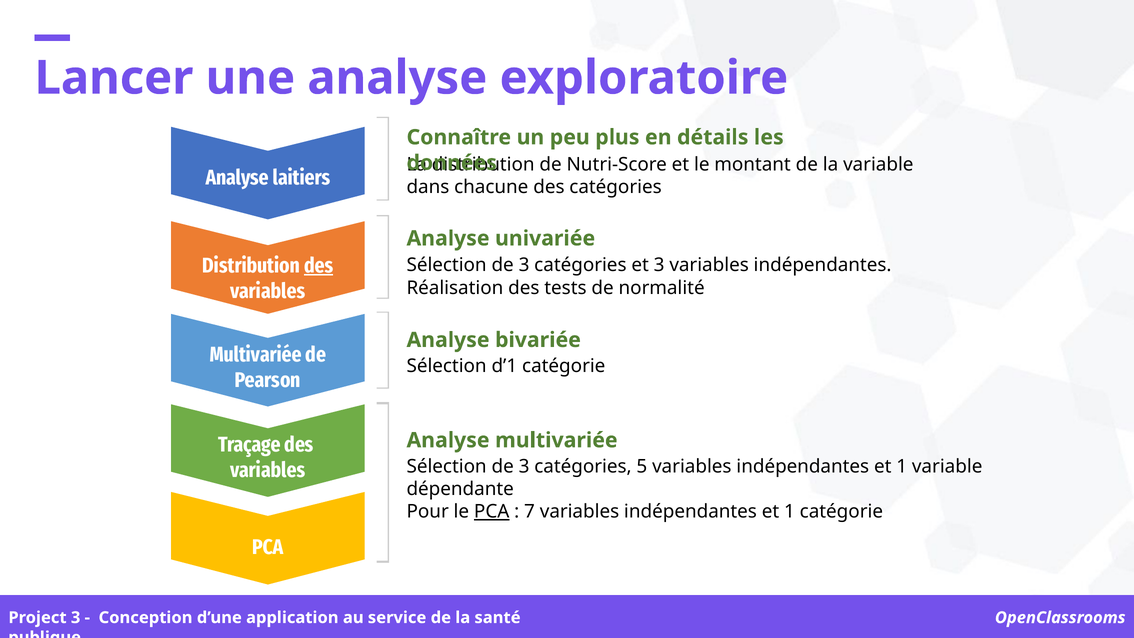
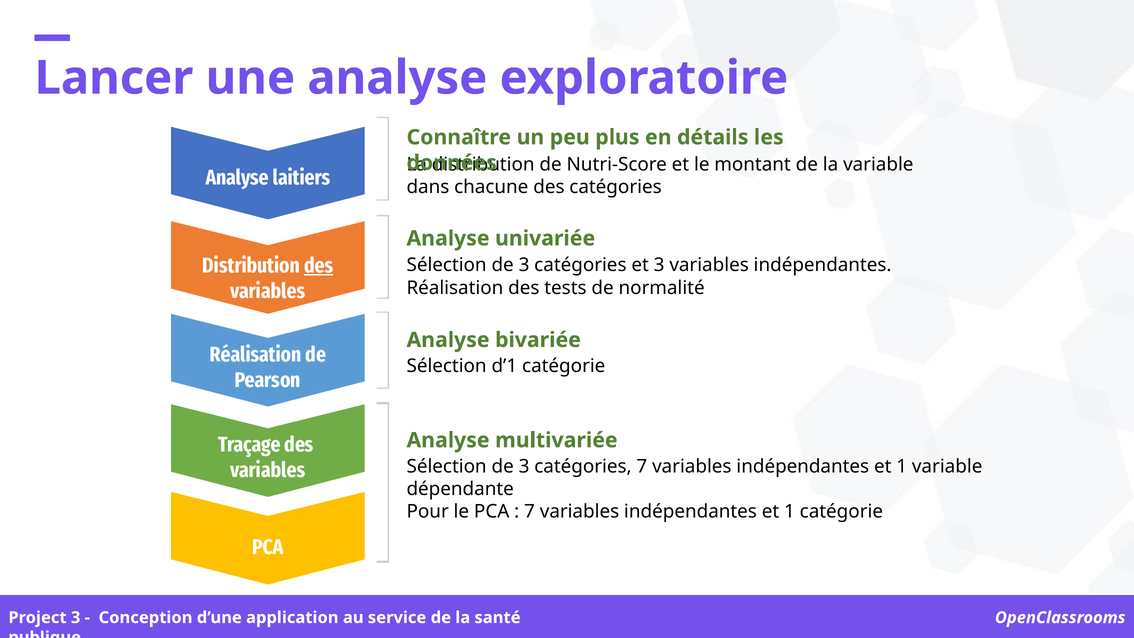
Multivariée: Multivariée -> Réalisation (256, 355)
catégories 5: 5 -> 7 (642, 466)
PCA underline: present -> none (492, 512)
